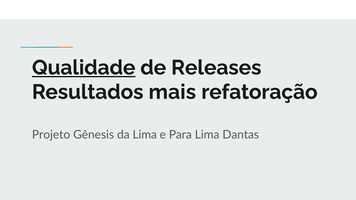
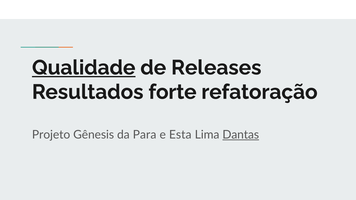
mais: mais -> forte (173, 92)
da Lima: Lima -> Para (145, 135)
Para: Para -> Esta (180, 135)
Dantas underline: none -> present (241, 135)
